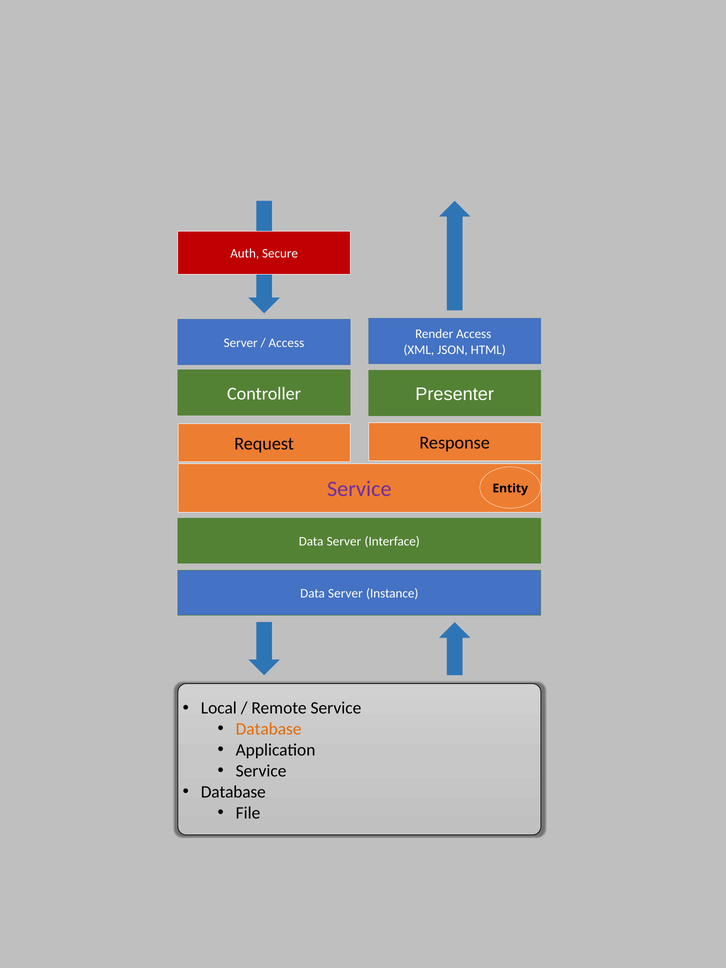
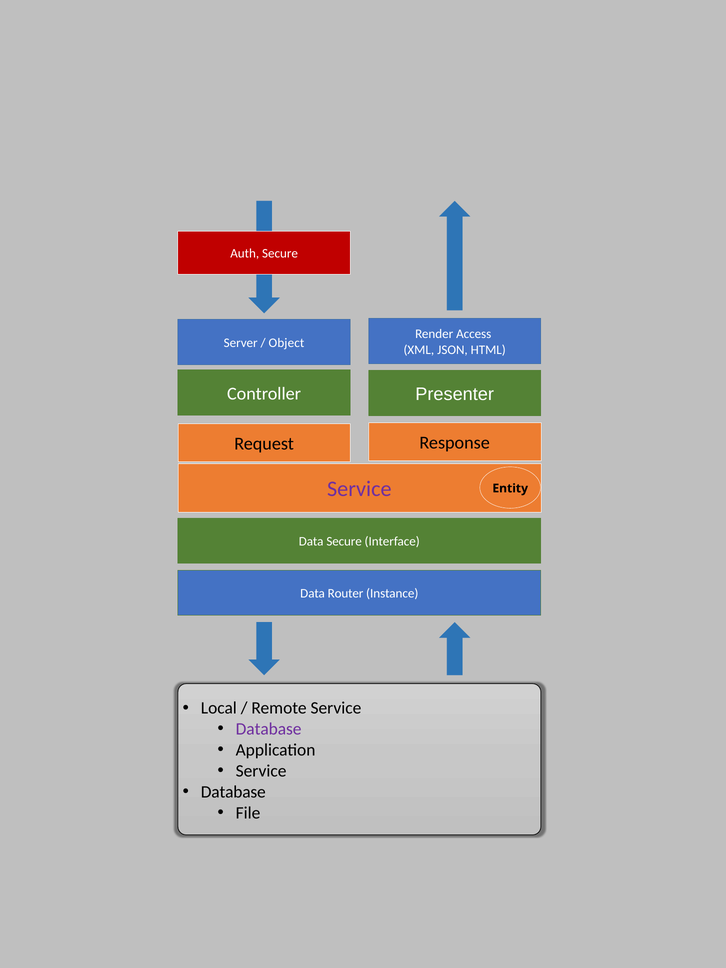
Access: Access -> Object (286, 343)
Server: Server -> Secure (344, 542)
Server: Server -> Router (346, 594)
Database colour: orange -> purple (269, 729)
